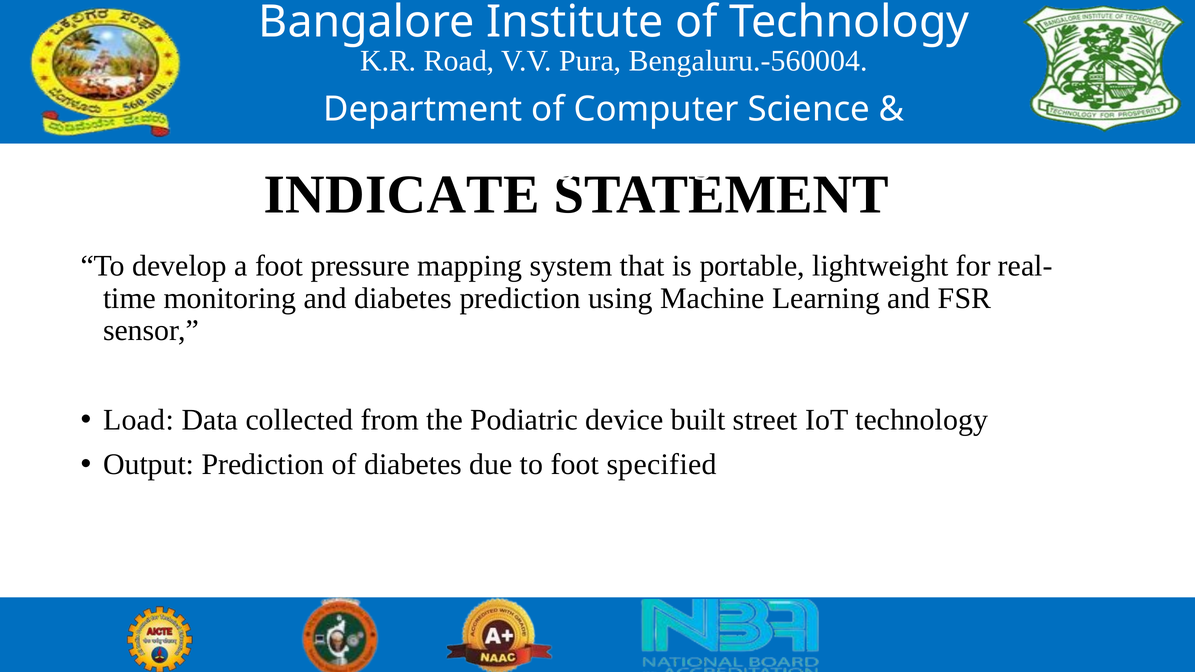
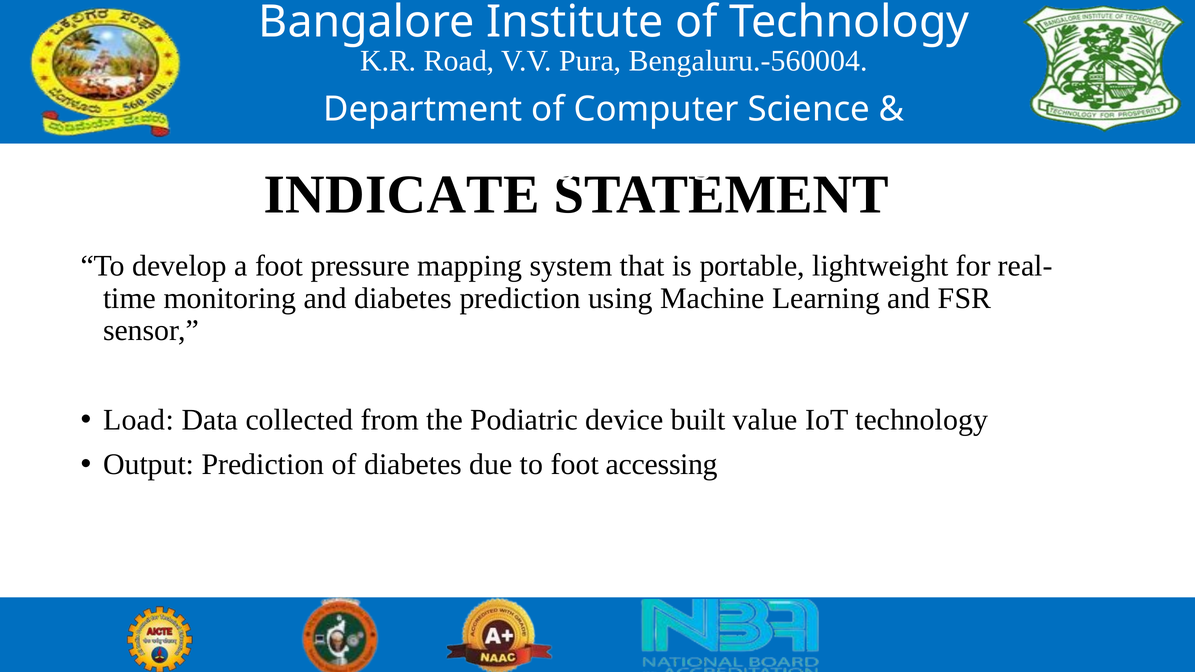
street: street -> value (765, 420)
specified: specified -> accessing (662, 465)
